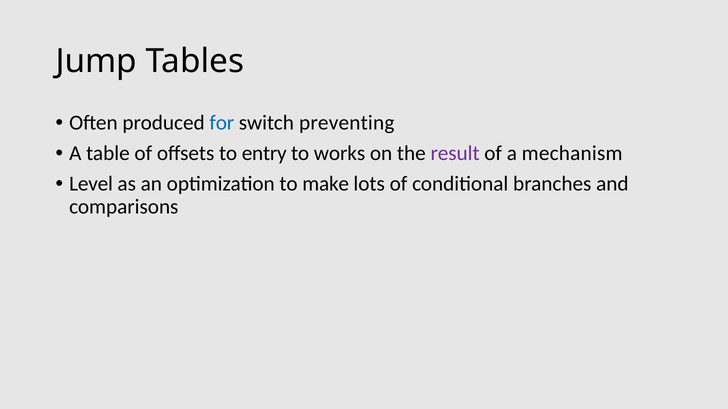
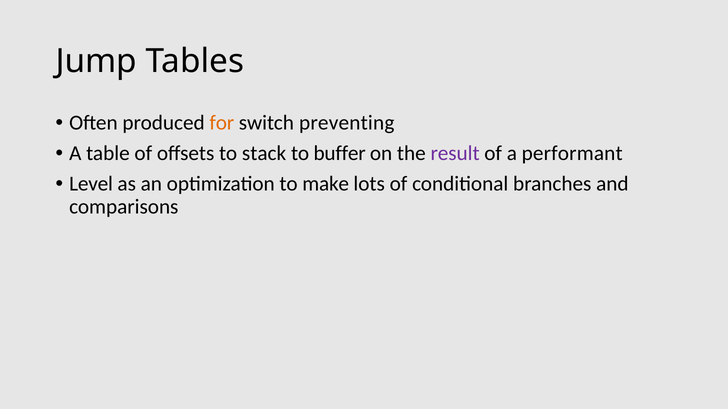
for colour: blue -> orange (222, 123)
entry: entry -> stack (264, 154)
works: works -> buffer (340, 154)
mechanism: mechanism -> performant (572, 154)
